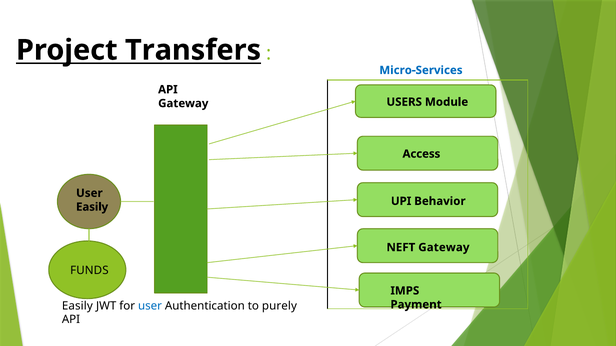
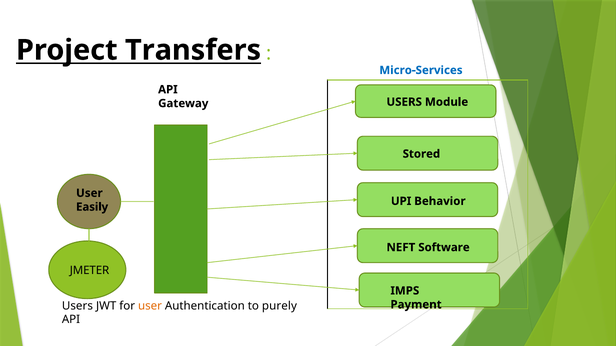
Access: Access -> Stored (421, 154)
NEFT Gateway: Gateway -> Software (444, 248)
FUNDS: FUNDS -> JMETER (90, 271)
Easily: Easily -> Users (77, 306)
user colour: blue -> orange (150, 306)
